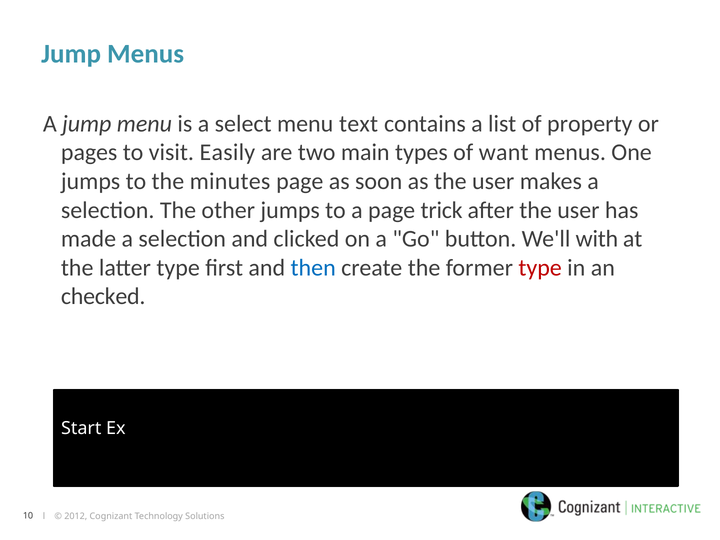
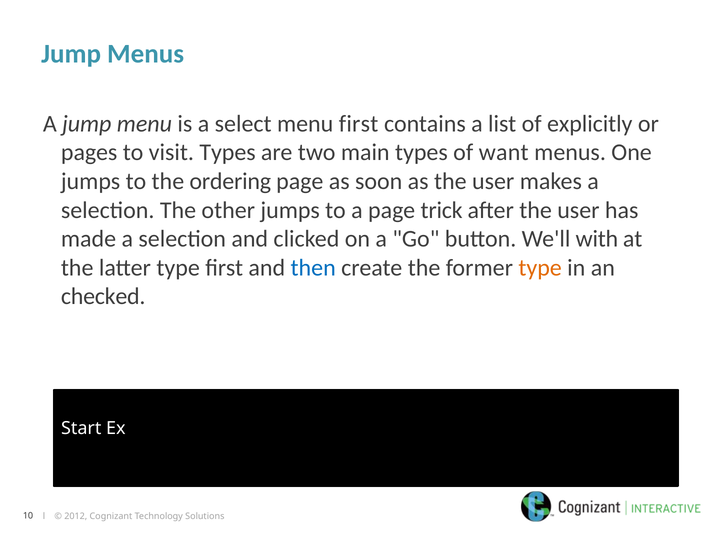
menu text: text -> first (359, 124)
property: property -> explicitly (590, 124)
visit Easily: Easily -> Types (228, 152)
minutes: minutes -> ordering (230, 181)
type colour: red -> orange (540, 268)
